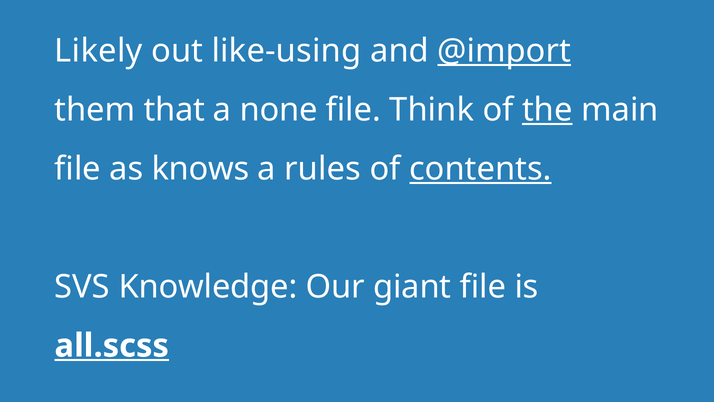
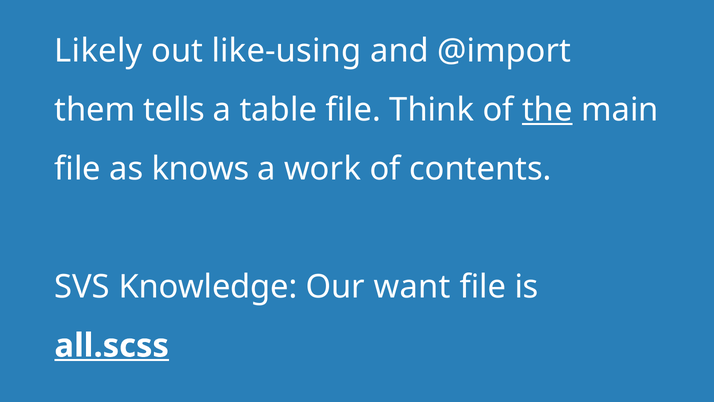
@import underline: present -> none (504, 51)
that: that -> tells (174, 110)
none: none -> table (278, 110)
rules: rules -> work (323, 169)
contents underline: present -> none (480, 169)
giant: giant -> want (412, 287)
